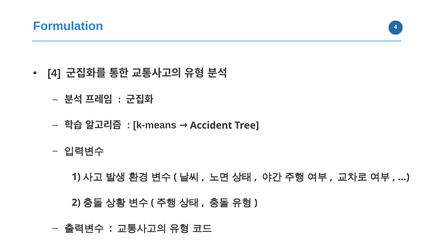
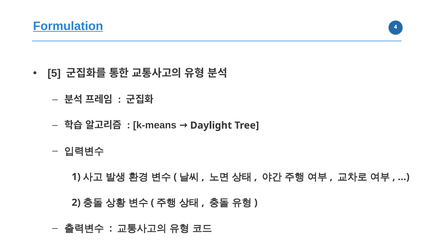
Formulation underline: none -> present (68, 26)
4: 4 -> 5 (54, 73)
Accident: Accident -> Daylight (211, 125)
